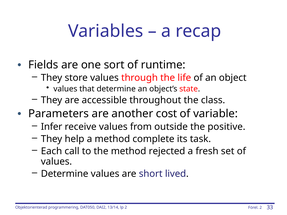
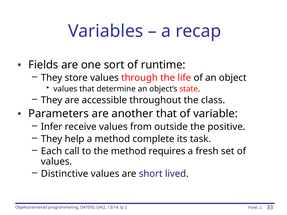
another cost: cost -> that (167, 114)
rejected: rejected -> requires (167, 151)
Determine: Determine -> Distinctive (65, 174)
